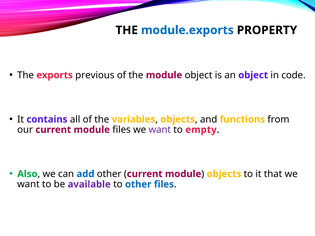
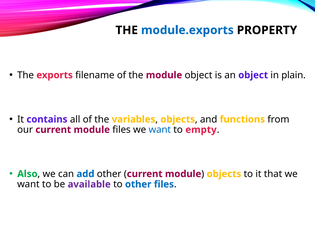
previous: previous -> filename (95, 75)
code: code -> plain (294, 75)
want colour: purple -> blue (160, 130)
